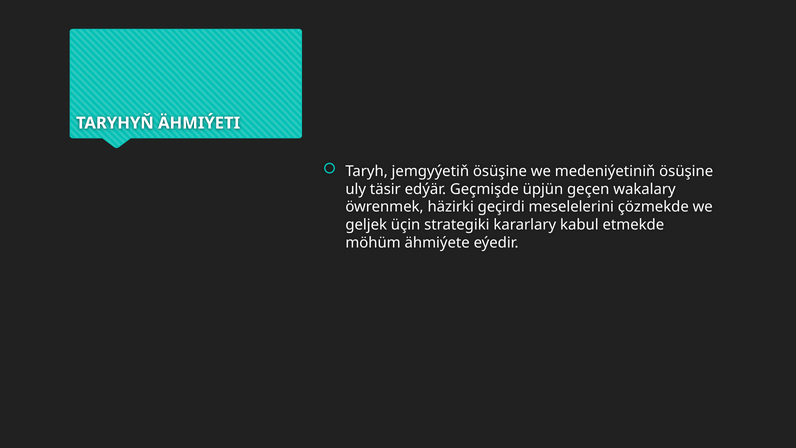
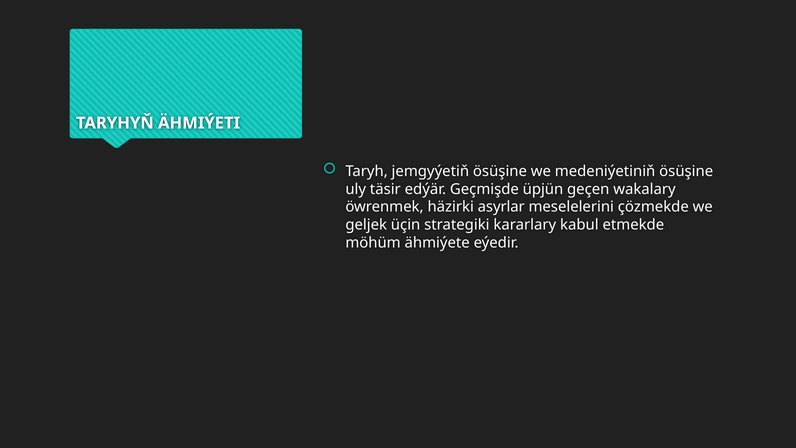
geçirdi: geçirdi -> asyrlar (501, 207)
